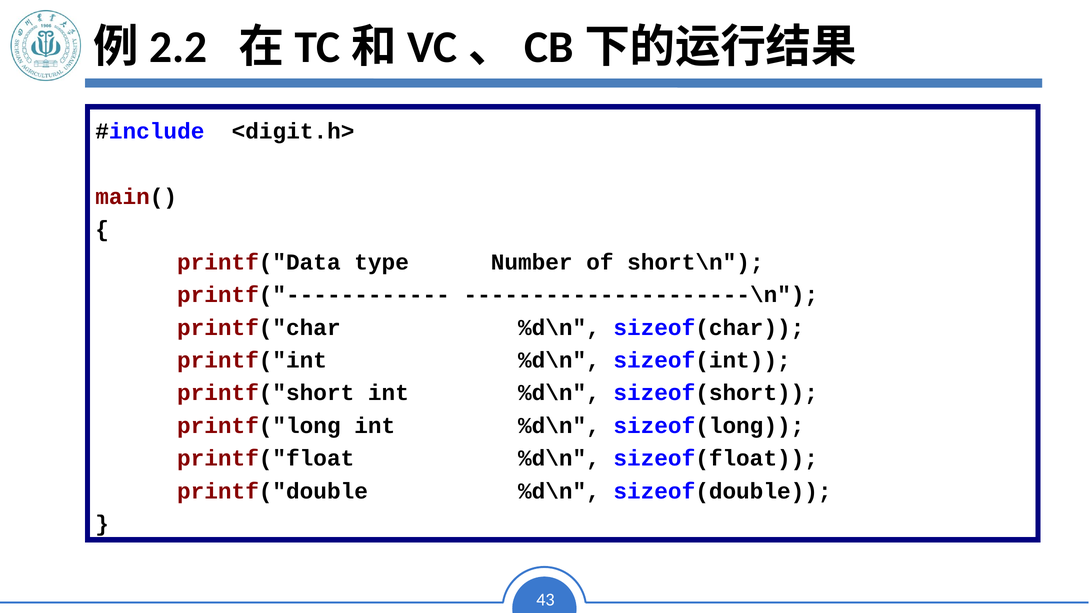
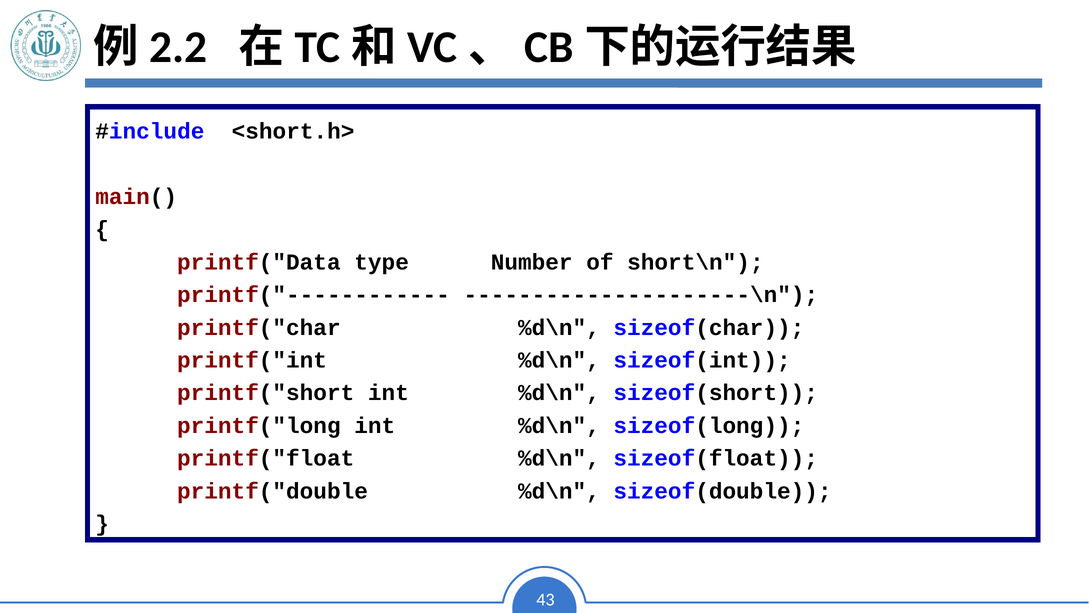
<digit.h>: <digit.h> -> <short.h> (293, 131)
